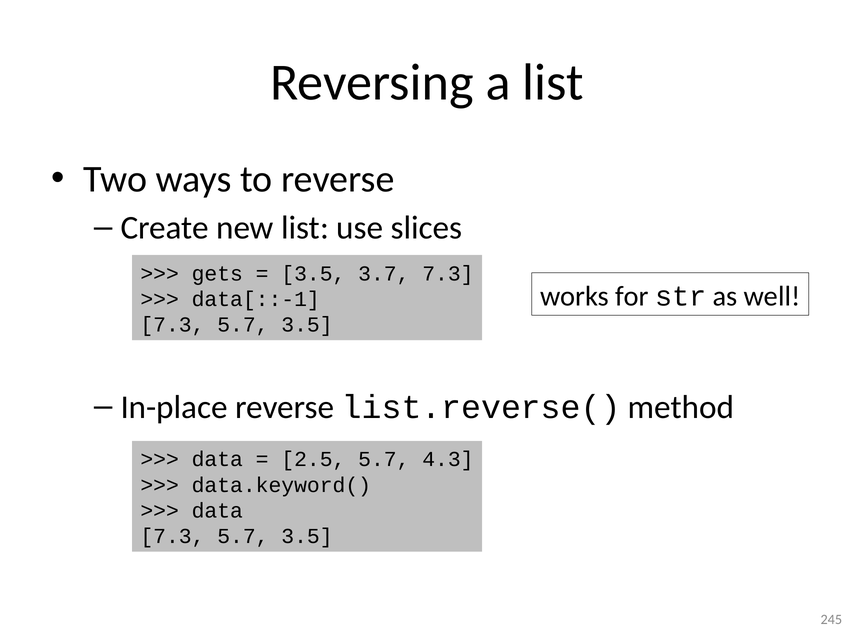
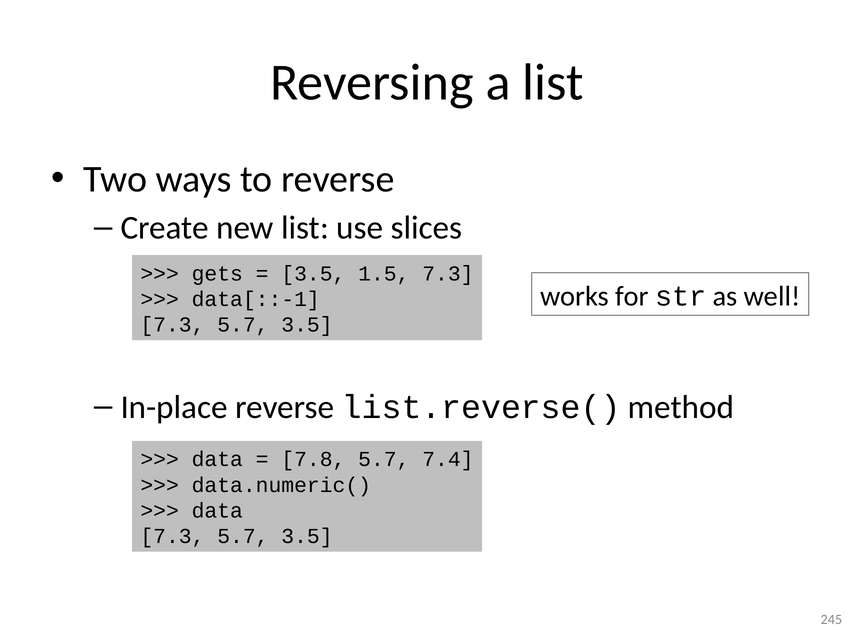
3.7: 3.7 -> 1.5 (384, 274)
2.5: 2.5 -> 7.8 (313, 460)
4.3: 4.3 -> 7.4 (448, 460)
data.keyword(: data.keyword( -> data.numeric( (281, 485)
